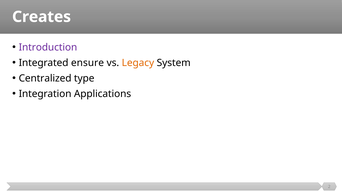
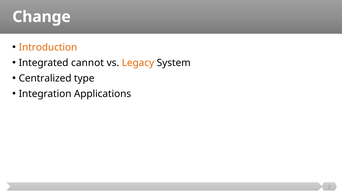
Creates: Creates -> Change (42, 17)
Introduction colour: purple -> orange (48, 47)
ensure: ensure -> cannot (88, 63)
